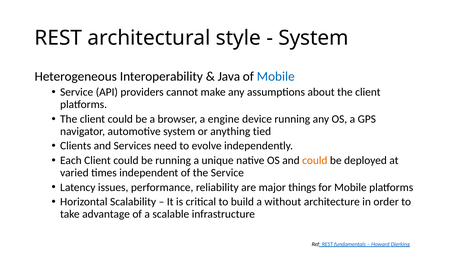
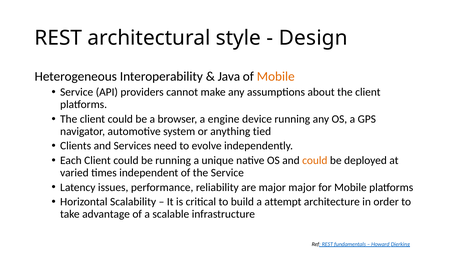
System: System -> Design (313, 38)
Mobile colour: blue -> orange (276, 77)
major things: things -> major (302, 188)
without: without -> attempt (283, 202)
